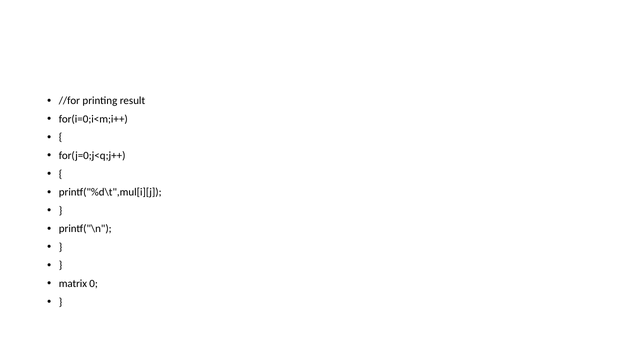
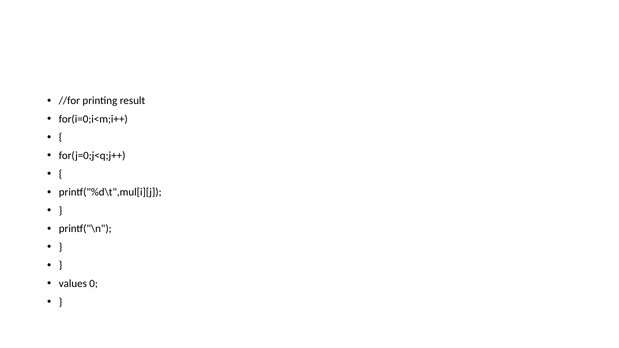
matrix: matrix -> values (73, 284)
